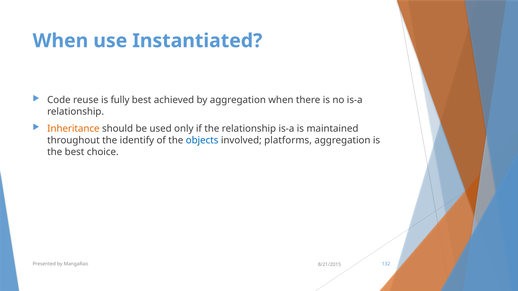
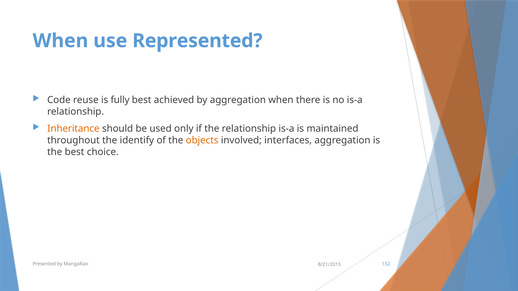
Instantiated: Instantiated -> Represented (197, 41)
objects colour: blue -> orange (202, 141)
platforms: platforms -> interfaces (288, 141)
